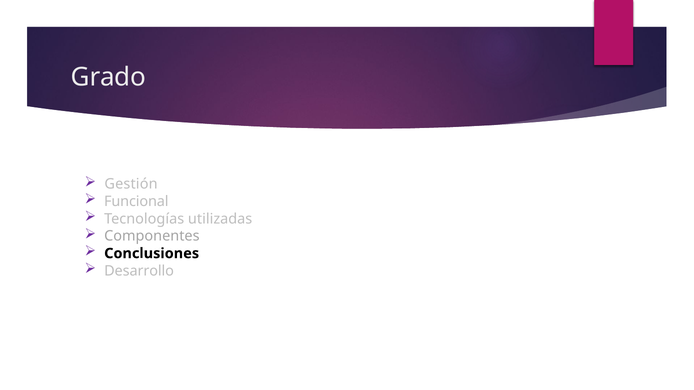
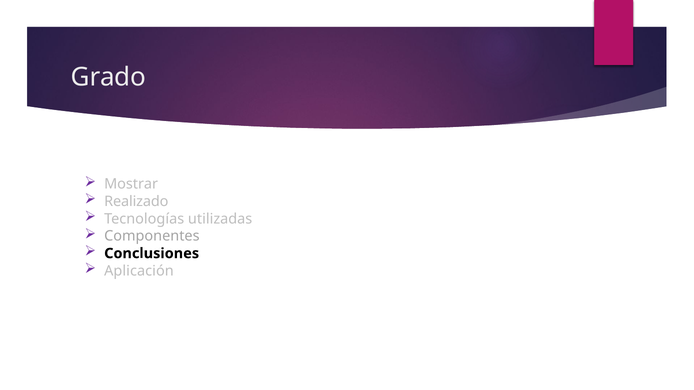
Gestión: Gestión -> Mostrar (131, 184)
Funcional: Funcional -> Realizado (136, 202)
Desarrollo: Desarrollo -> Aplicación (139, 271)
